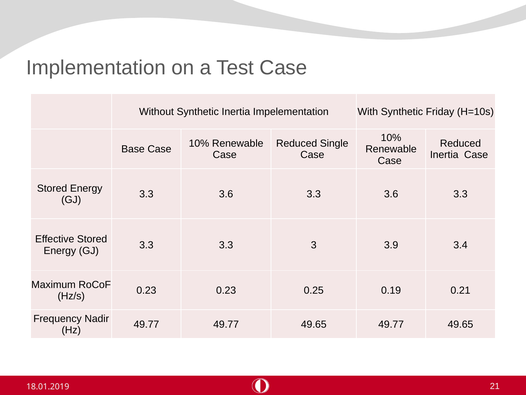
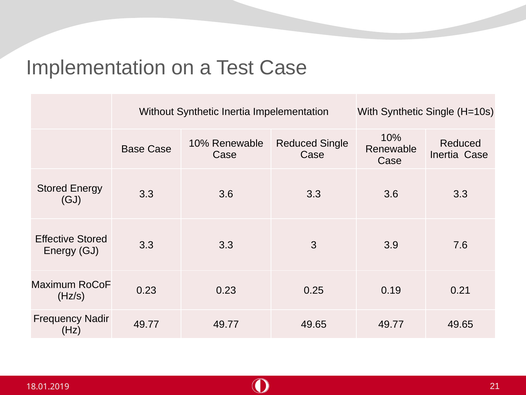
Synthetic Friday: Friday -> Single (440, 112)
3.4: 3.4 -> 7.6 (460, 245)
